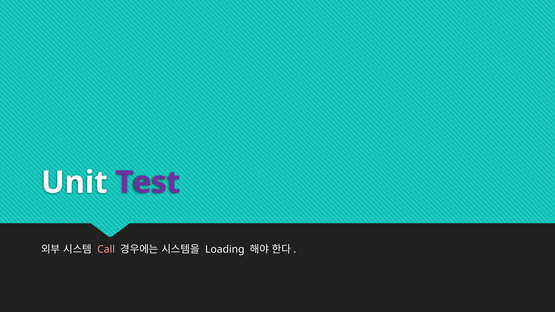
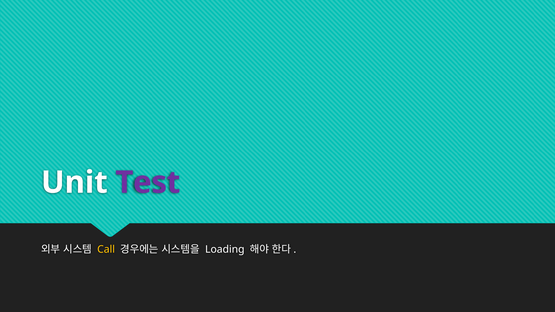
Call colour: pink -> yellow (106, 249)
